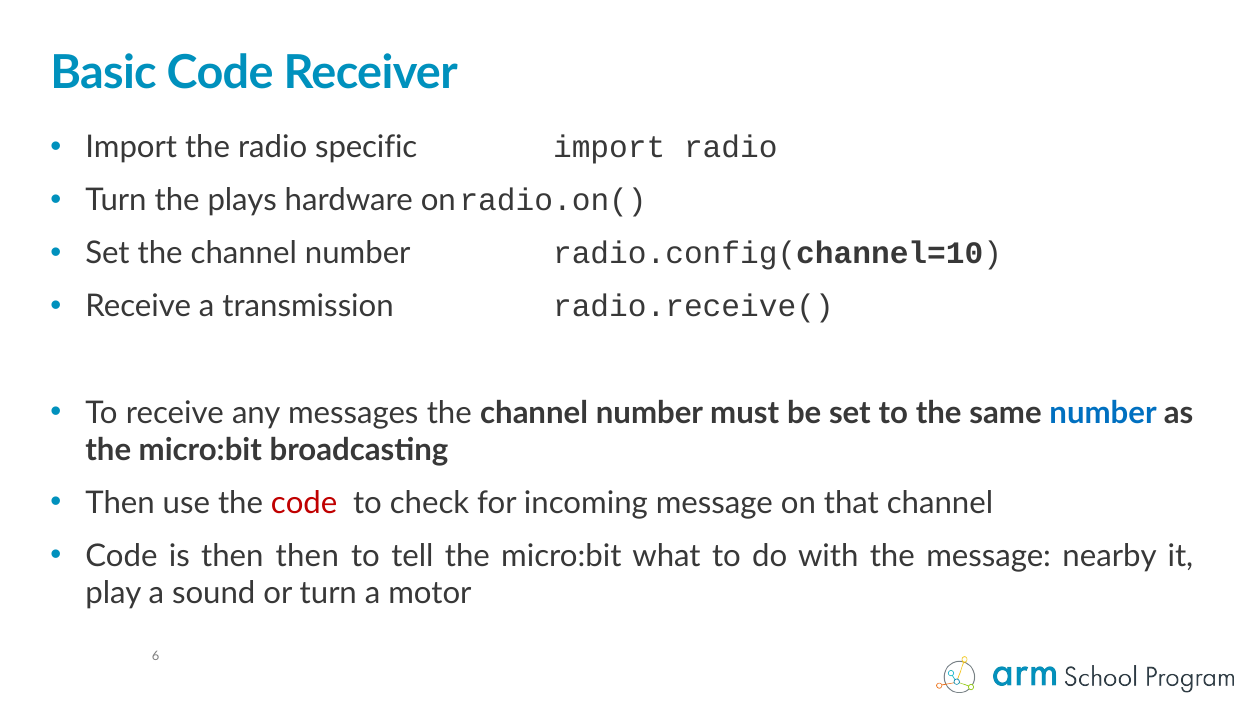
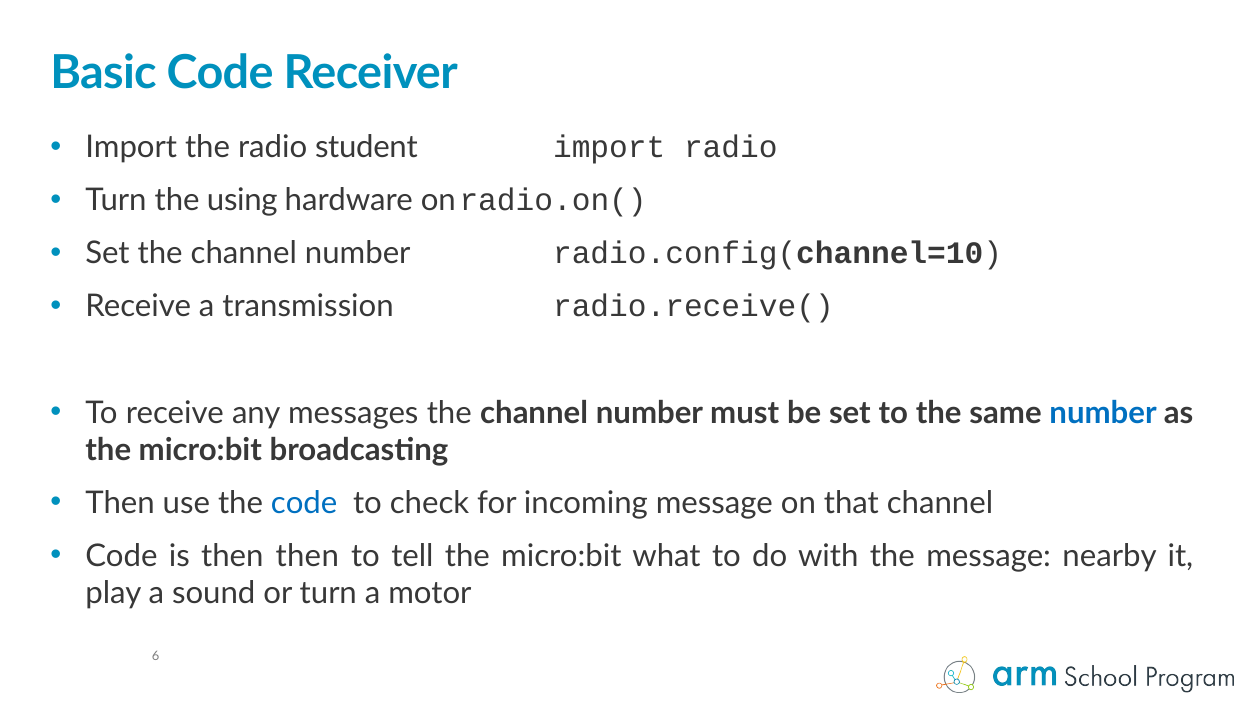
specific: specific -> student (366, 147)
plays: plays -> using (242, 200)
code colour: red -> blue (304, 503)
